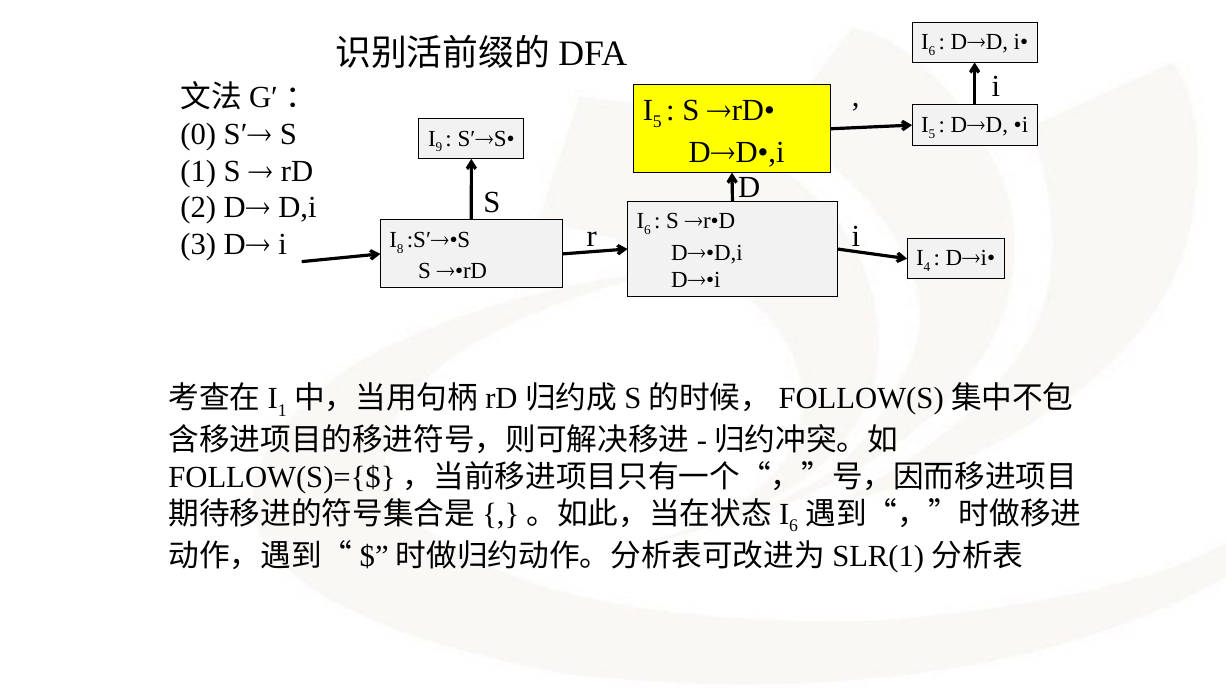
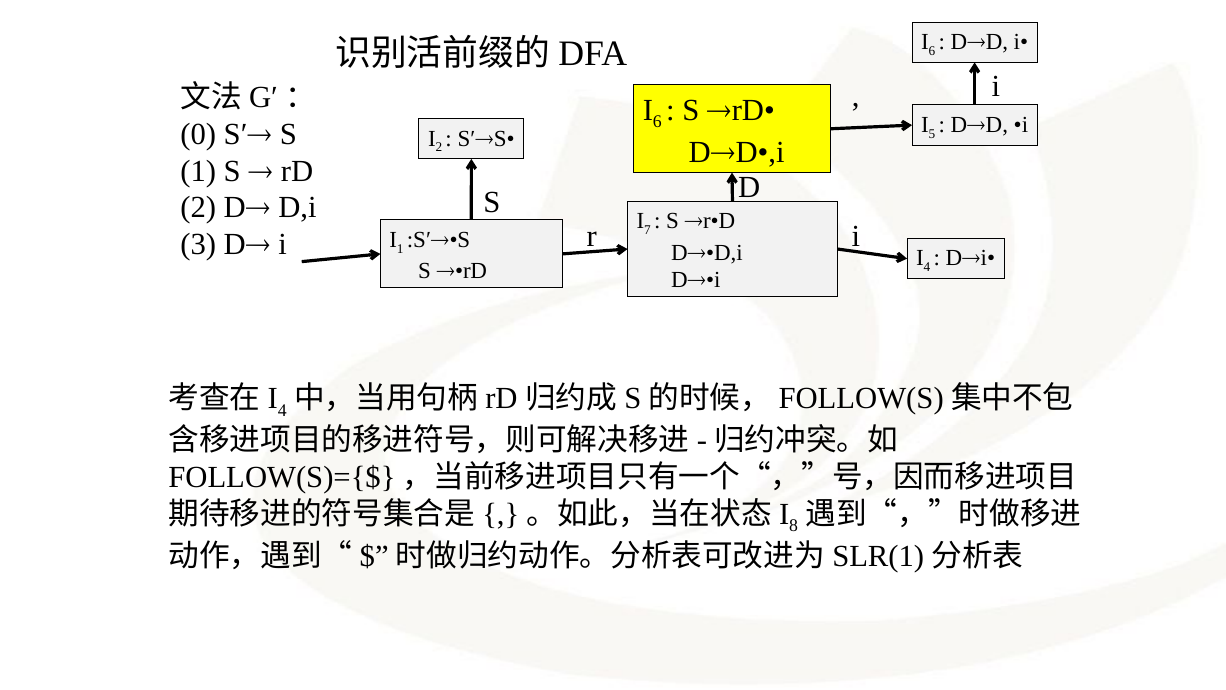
5: 5 -> 6 (657, 122)
I 9: 9 -> 2 (439, 147)
6: 6 -> 7 (647, 230)
I 8: 8 -> 1 (400, 249)
1: 1 -> 4 (282, 410)
6: 6 -> 8 (794, 526)
